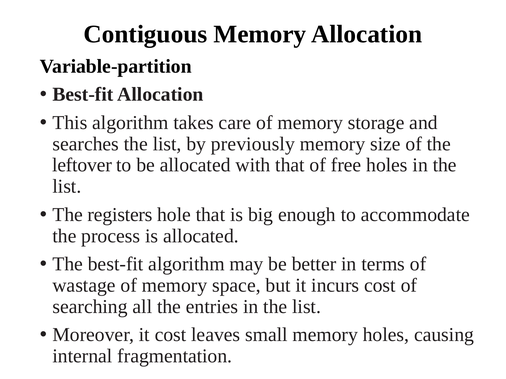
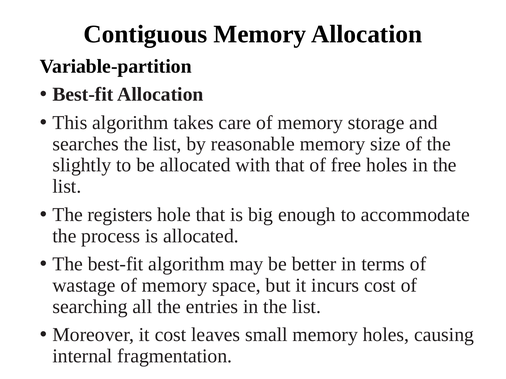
previously: previously -> reasonable (253, 144)
leftover: leftover -> slightly (82, 165)
